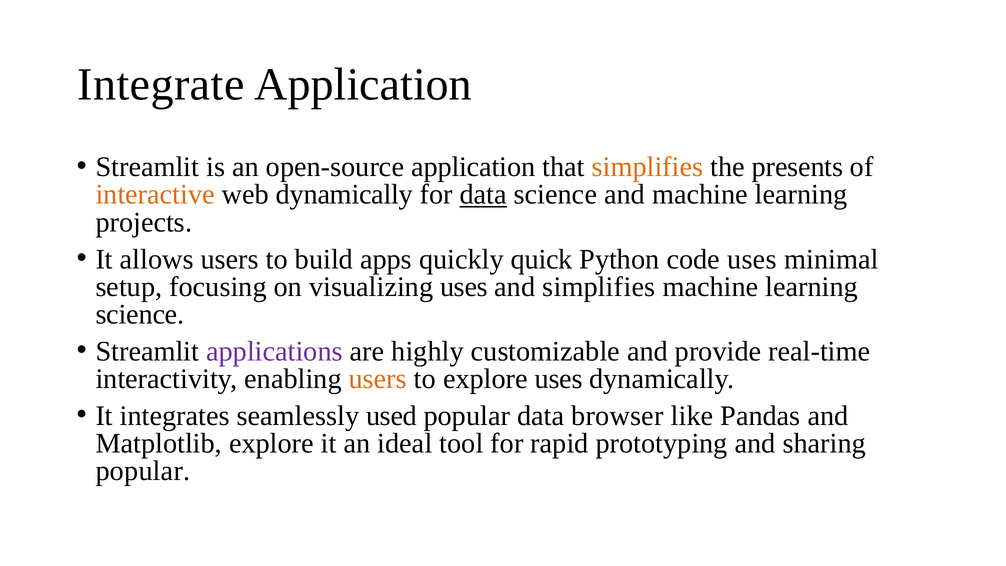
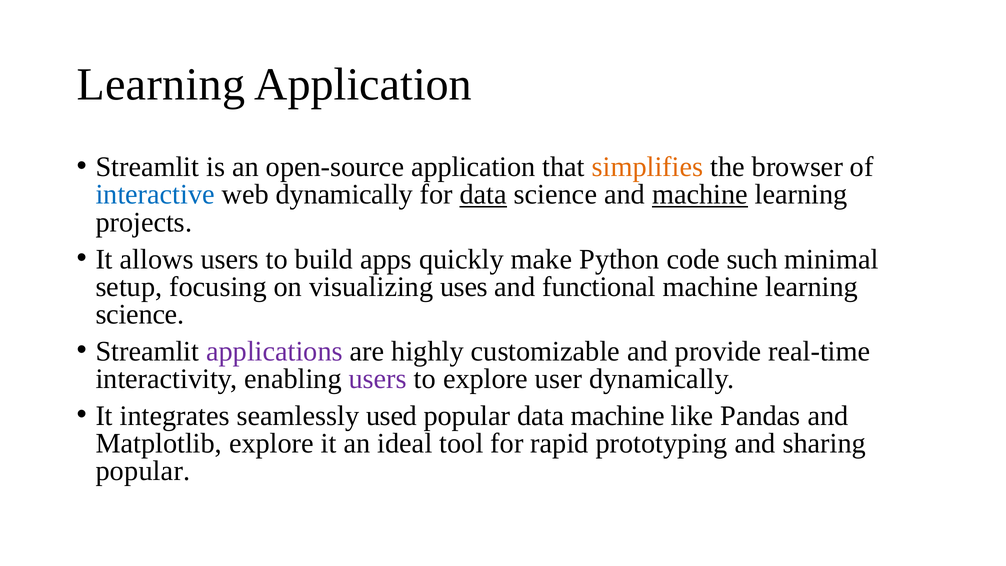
Integrate: Integrate -> Learning (161, 85)
presents: presents -> browser (797, 167)
interactive colour: orange -> blue (155, 195)
machine underline: none -> present (700, 195)
quick: quick -> make (542, 259)
code uses: uses -> such (752, 259)
and simplifies: simplifies -> functional (599, 287)
users colour: orange -> purple (378, 379)
explore uses: uses -> user (558, 379)
data browser: browser -> machine (618, 416)
